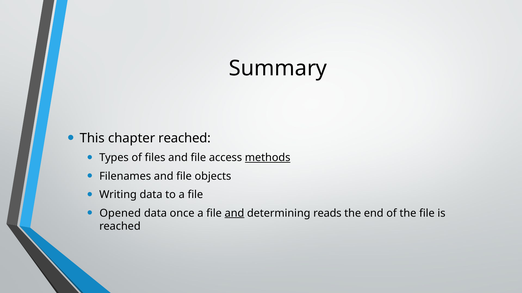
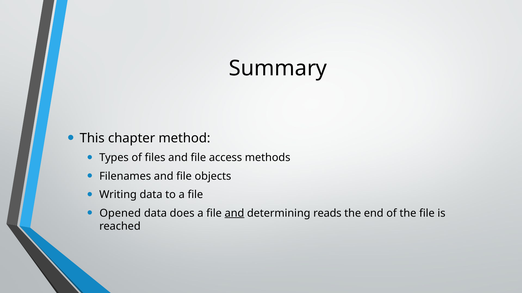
chapter reached: reached -> method (184, 138)
methods underline: present -> none (268, 158)
once: once -> does (182, 214)
